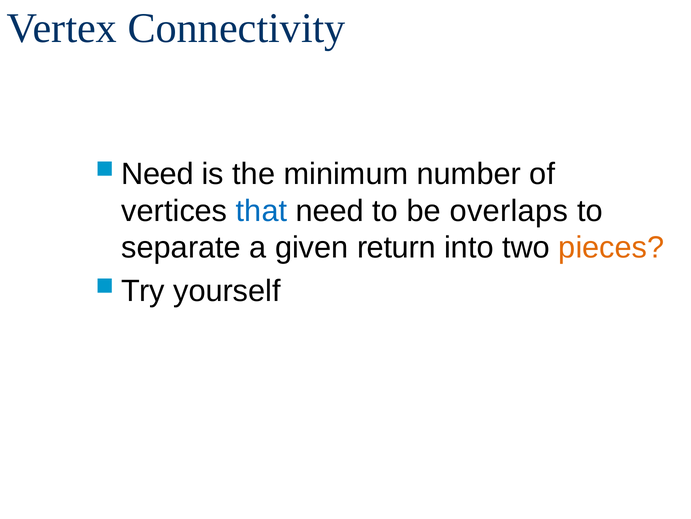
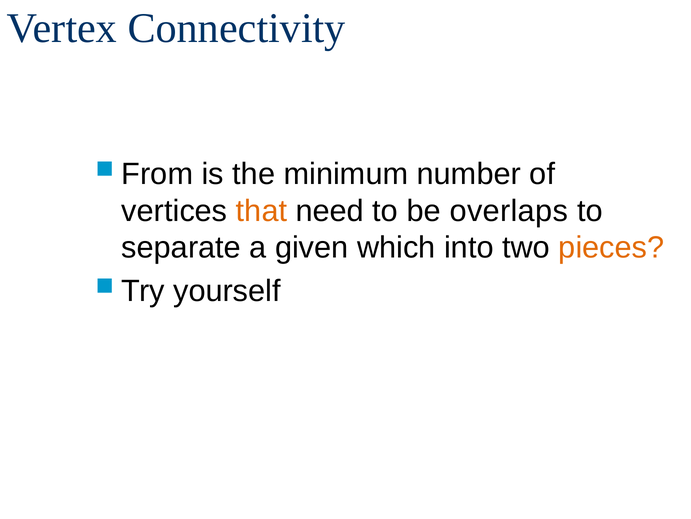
Need: Need -> From (157, 174)
that colour: blue -> orange (262, 211)
return: return -> which (396, 247)
